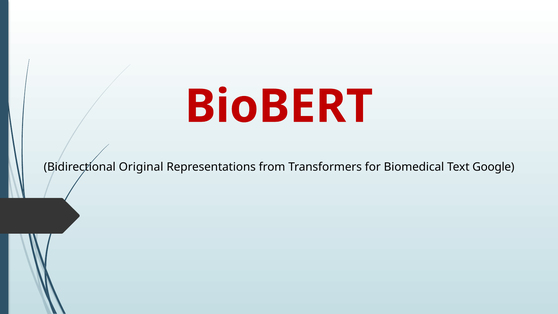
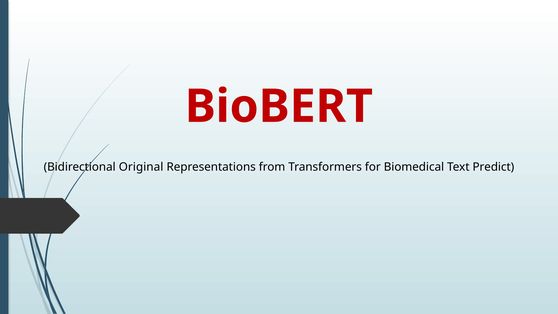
Google: Google -> Predict (493, 167)
